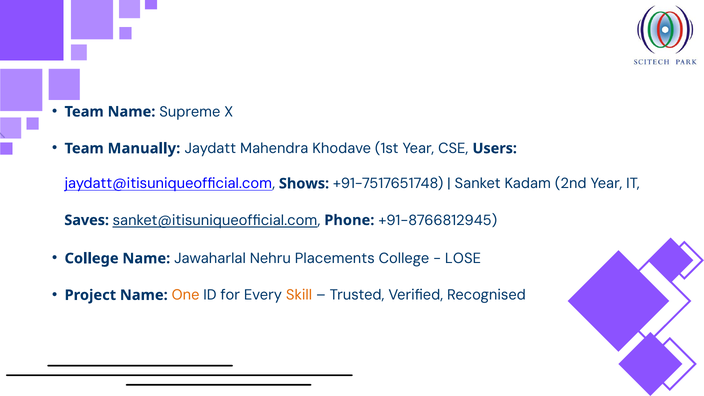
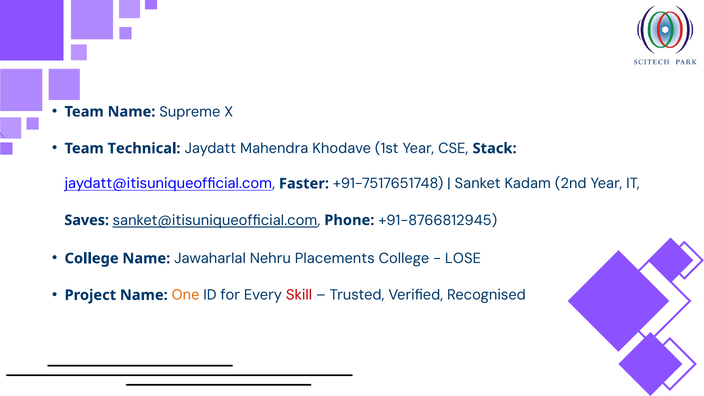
Manually: Manually -> Technical (144, 148)
Users: Users -> Stack (495, 148)
Shows: Shows -> Faster (304, 184)
Skill colour: orange -> red (299, 295)
